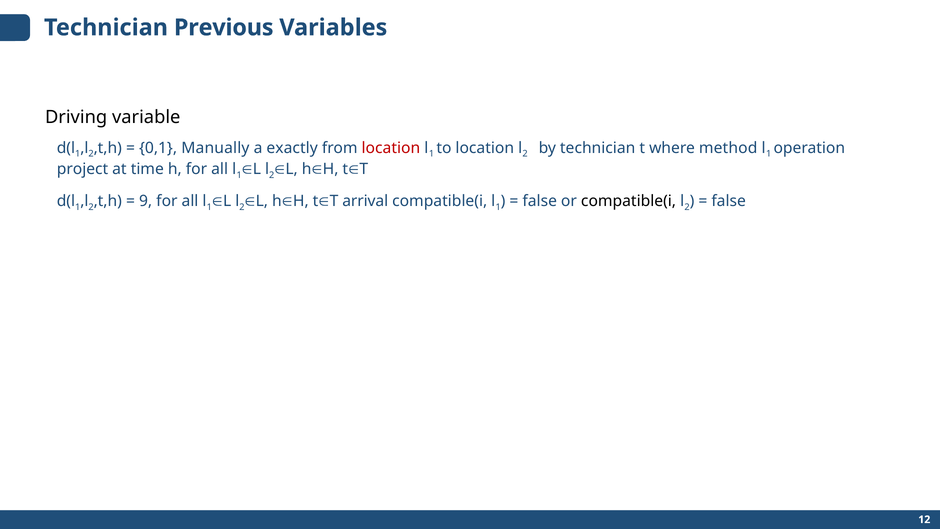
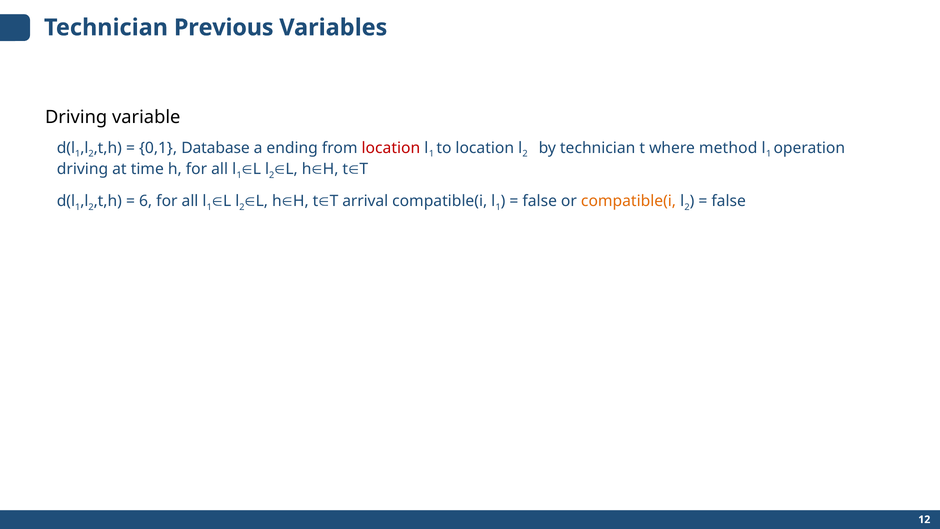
Manually: Manually -> Database (216, 148)
exactly: exactly -> ending (292, 148)
project: project -> driving (82, 169)
9: 9 -> 6 (146, 201)
compatible(i colour: black -> orange (629, 201)
